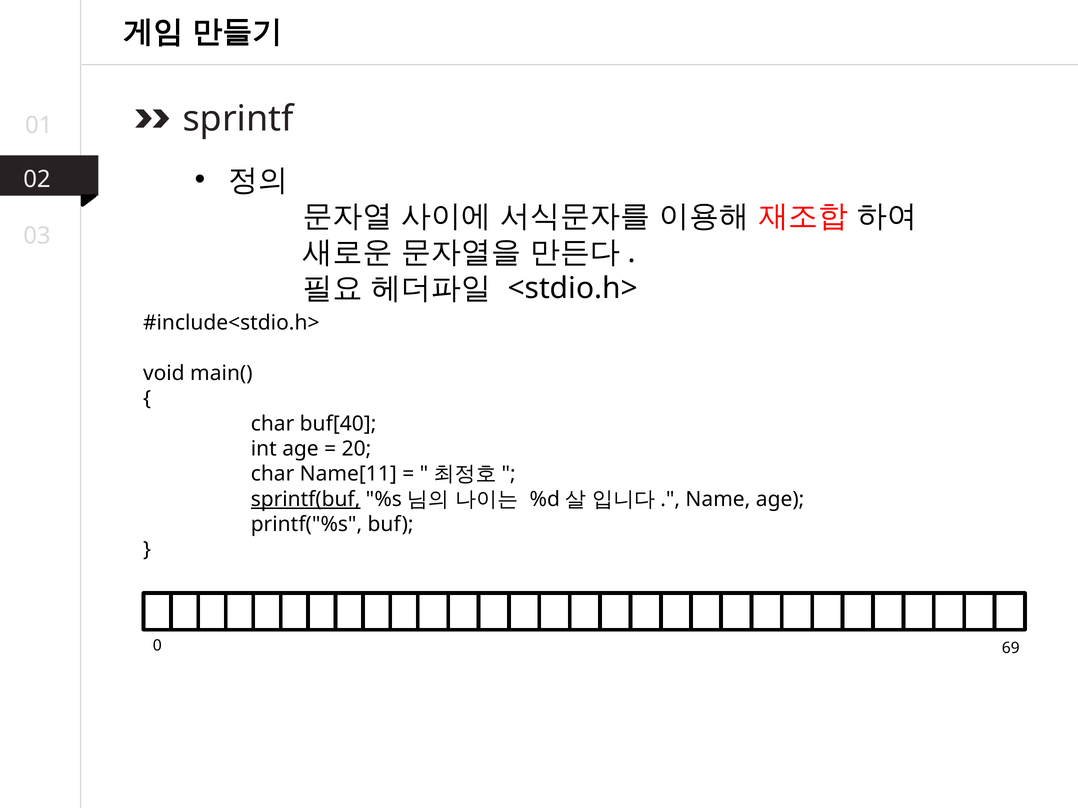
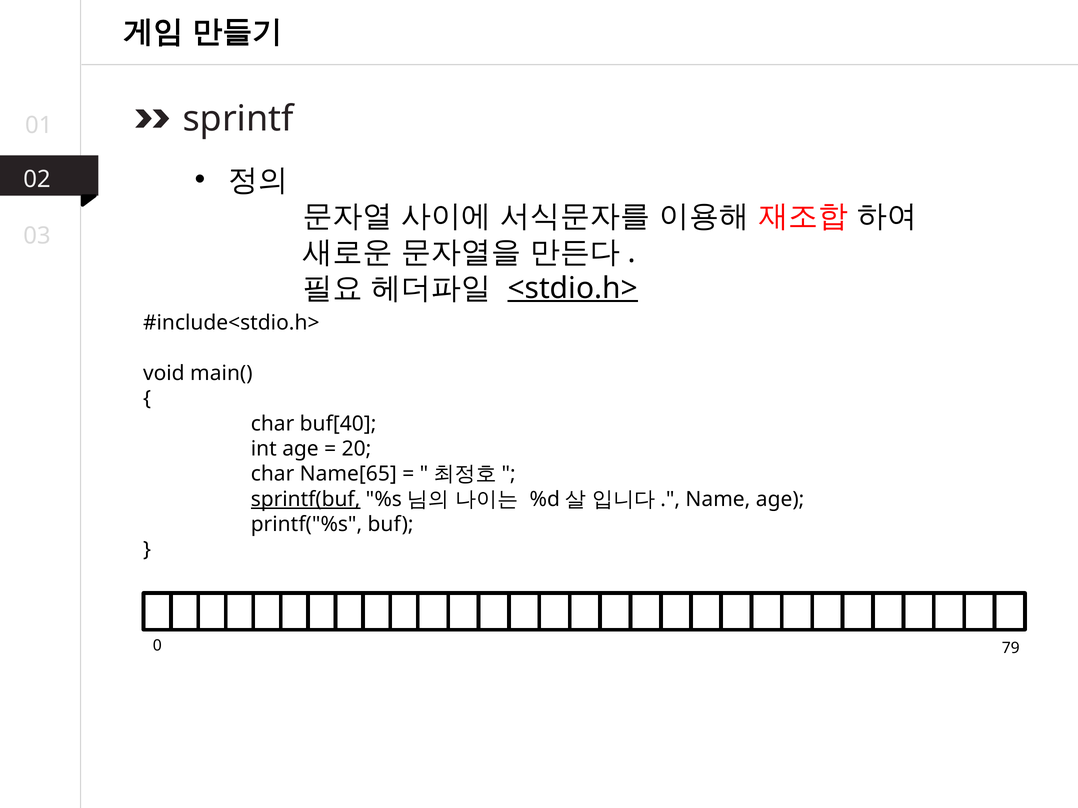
<stdio.h> underline: none -> present (573, 288)
Name[11: Name[11 -> Name[65 (348, 474)
69: 69 -> 79 (1011, 648)
